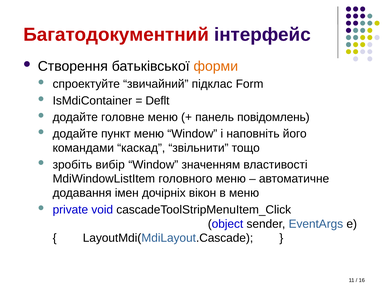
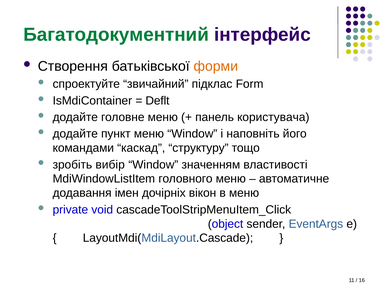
Багатодокументний colour: red -> green (116, 35)
повідомлень: повідомлень -> користувача (273, 117)
звільнити: звільнити -> структуру (198, 148)
